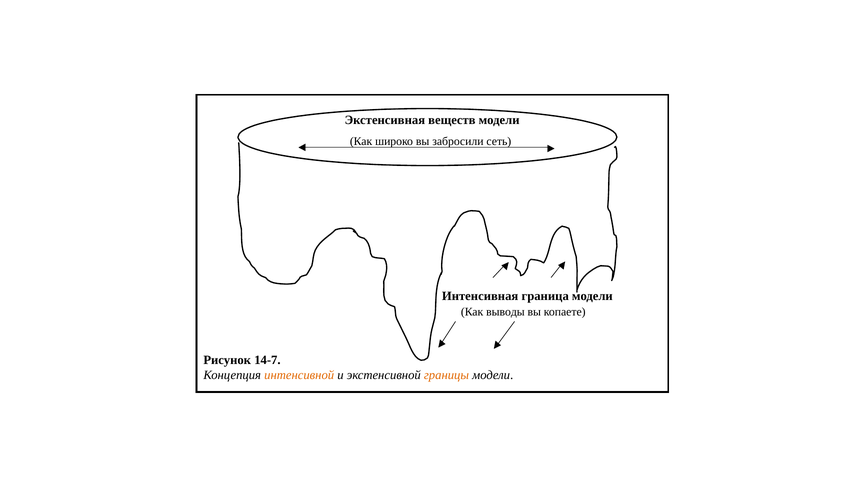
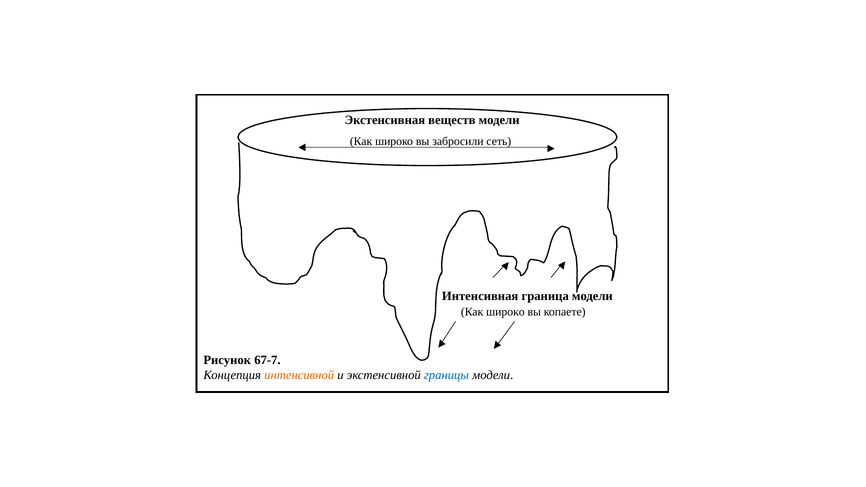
выводы: выводы -> широко (505, 312)
14-7: 14-7 -> 67-7 (267, 360)
границы colour: orange -> blue (446, 375)
